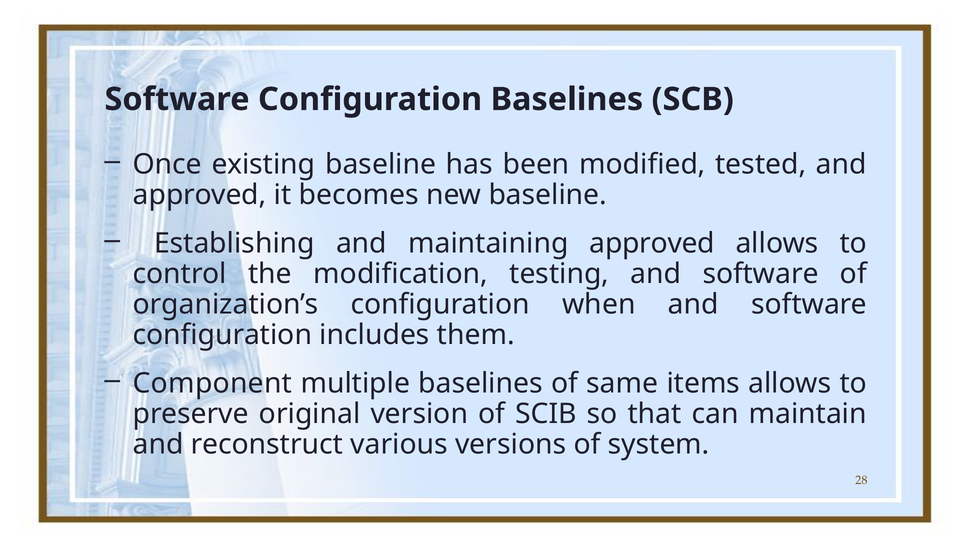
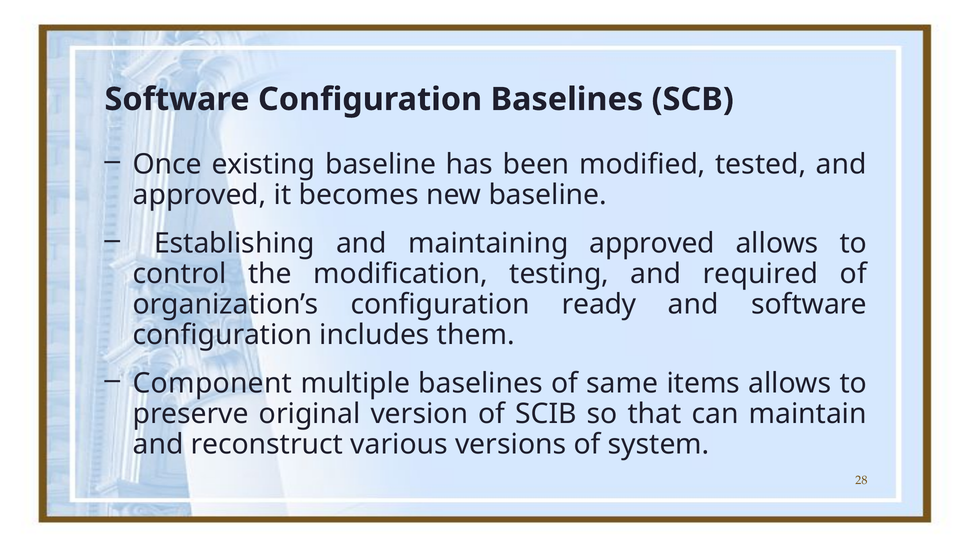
testing and software: software -> required (761, 274)
when: when -> ready (599, 305)
